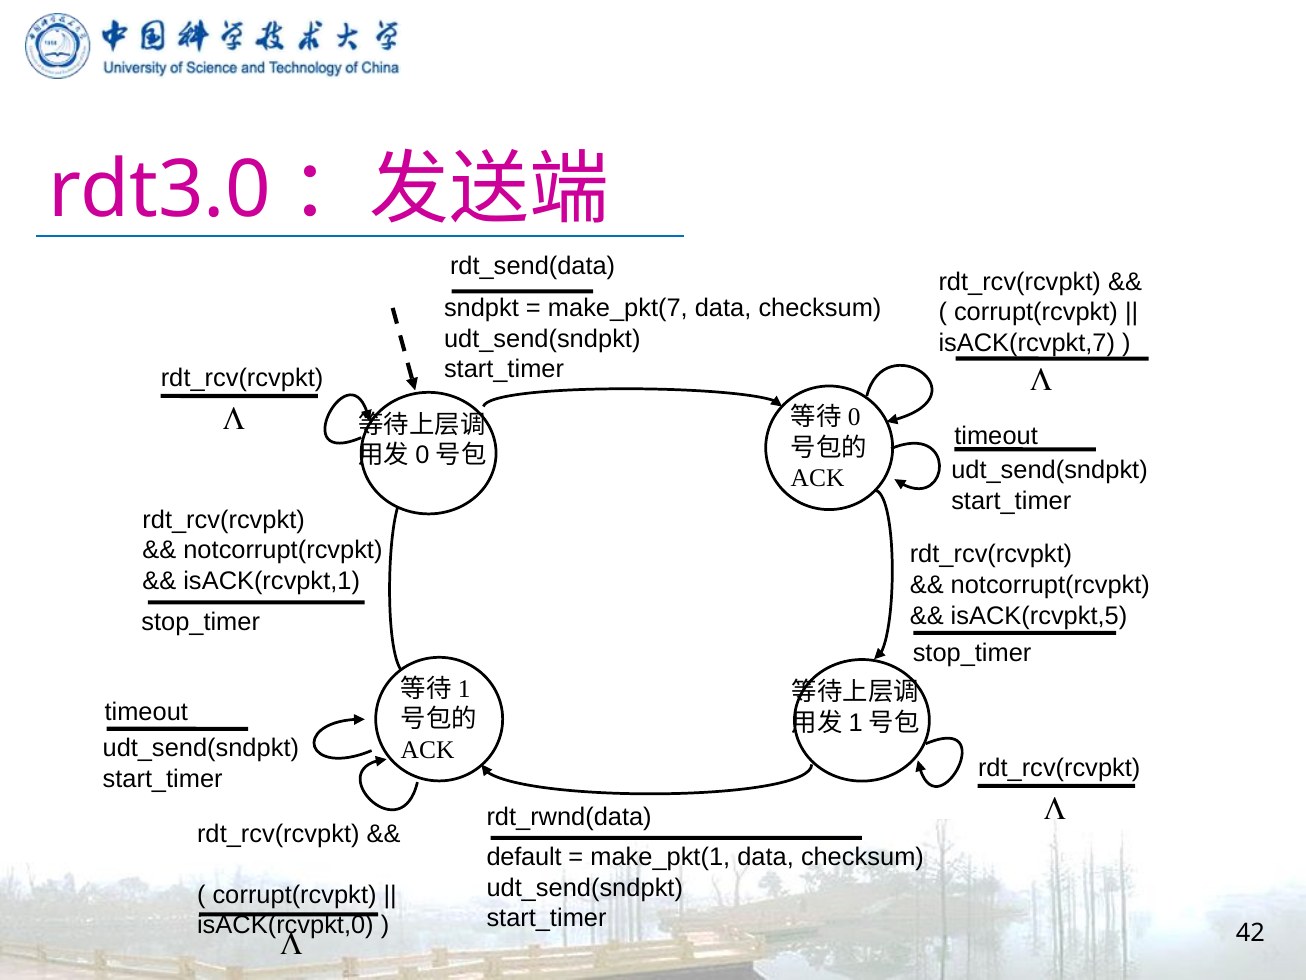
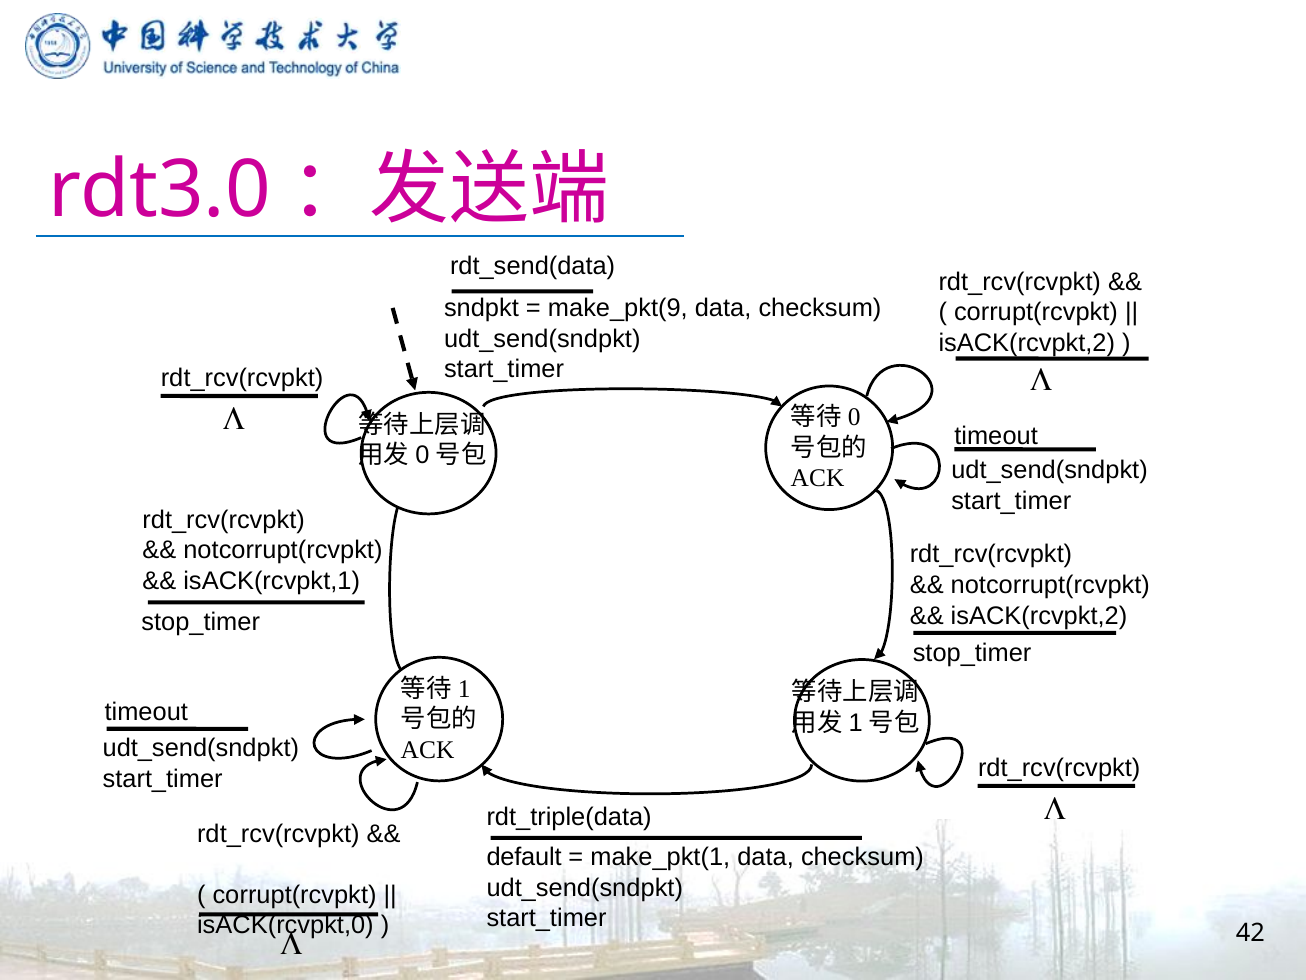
make_pkt(7: make_pkt(7 -> make_pkt(9 (618, 308)
isACK(rcvpkt,7: isACK(rcvpkt,7 -> isACK(rcvpkt,2 (1027, 343)
isACK(rcvpkt,5: isACK(rcvpkt,5 -> isACK(rcvpkt,2 (1039, 615)
rdt_rwnd(data: rdt_rwnd(data -> rdt_triple(data (569, 816)
